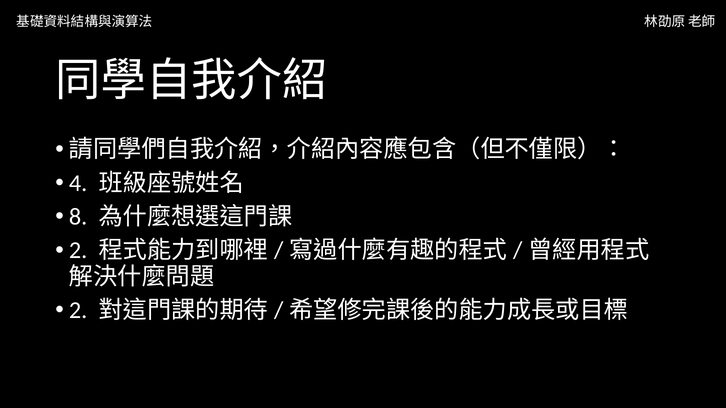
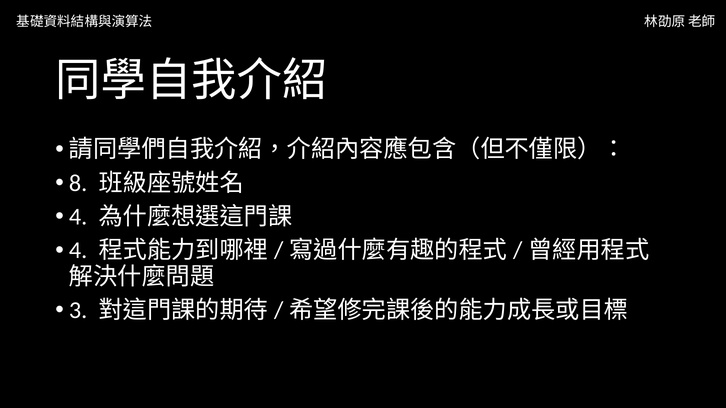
4: 4 -> 8 (78, 183)
8: 8 -> 4 (78, 217)
2: 2 -> 4 (78, 251)
2: 2 -> 3 (78, 311)
